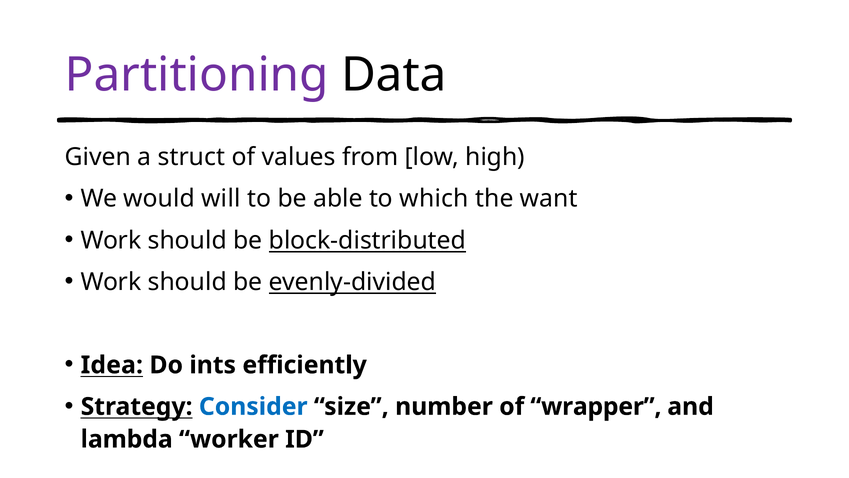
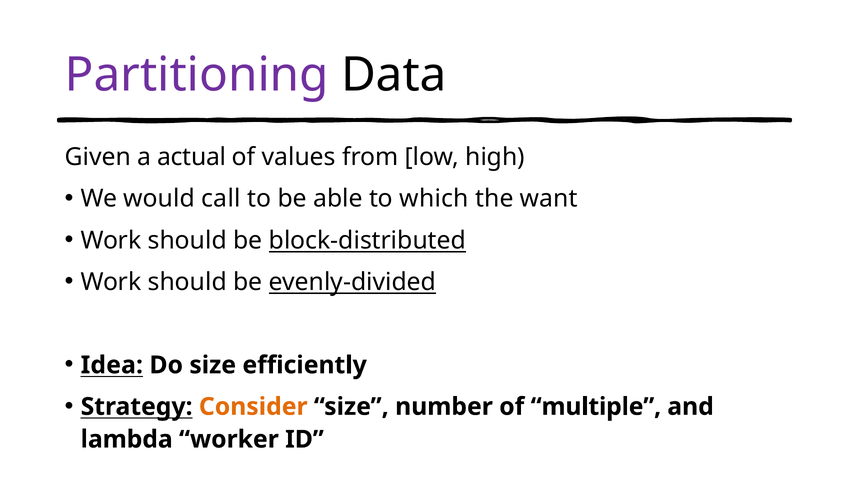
struct: struct -> actual (192, 157)
will: will -> call (221, 199)
Do ints: ints -> size (213, 365)
Consider colour: blue -> orange (253, 406)
wrapper: wrapper -> multiple (596, 406)
